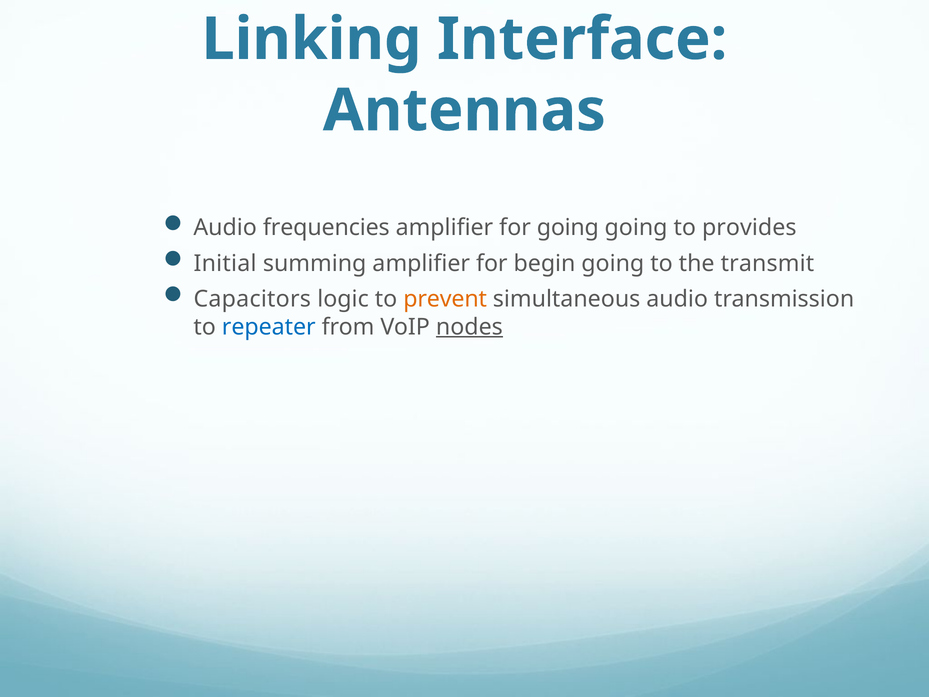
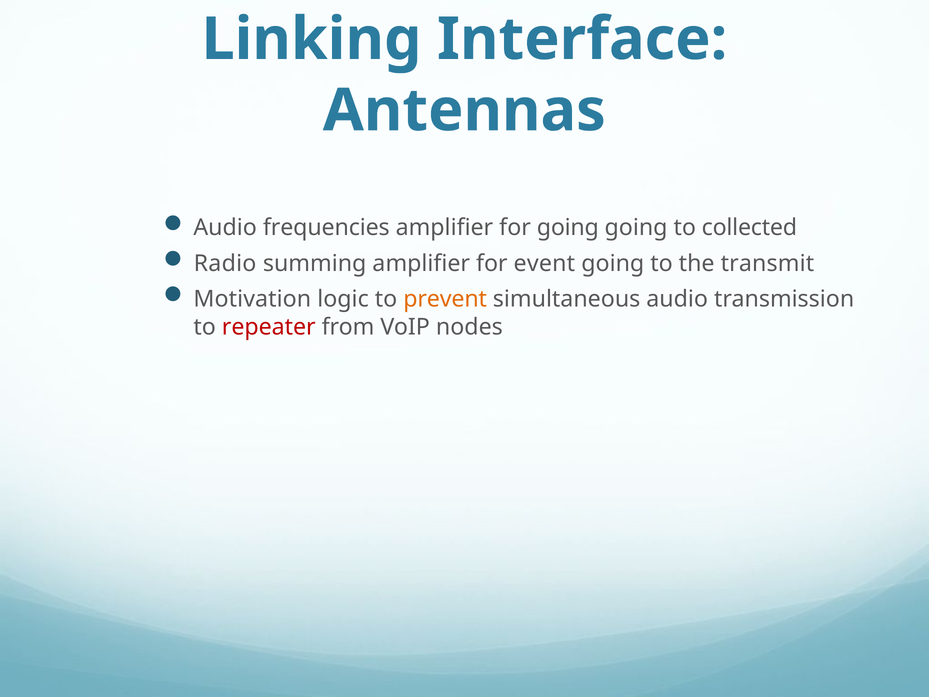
provides: provides -> collected (749, 228)
Initial: Initial -> Radio (225, 263)
begin: begin -> event (544, 263)
Capacitors: Capacitors -> Motivation (252, 299)
repeater colour: blue -> red (269, 327)
nodes underline: present -> none (469, 327)
